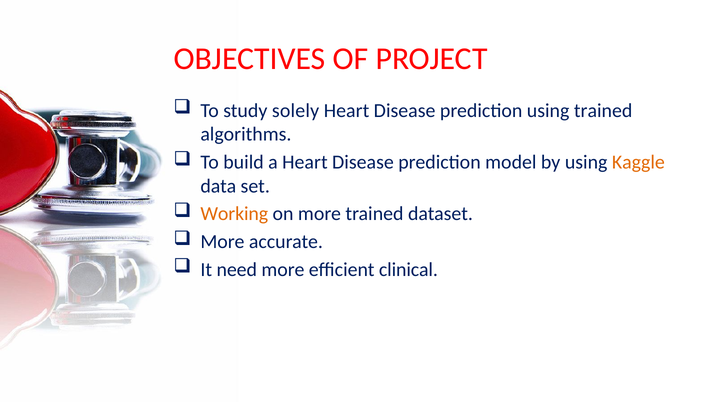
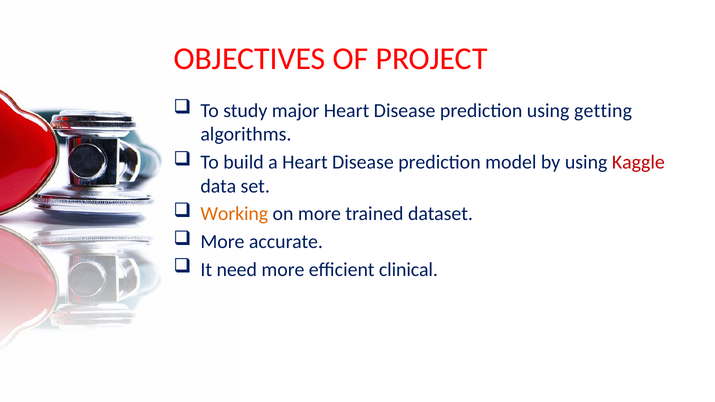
solely: solely -> major (296, 111)
using trained: trained -> getting (603, 111)
Kaggle colour: orange -> red (638, 162)
